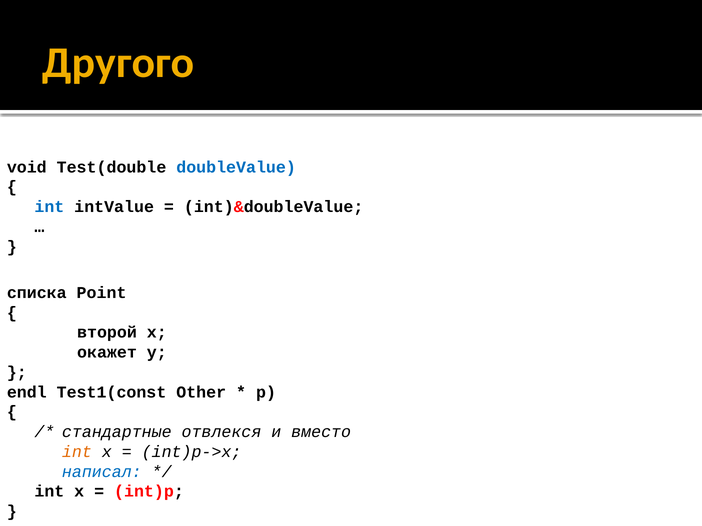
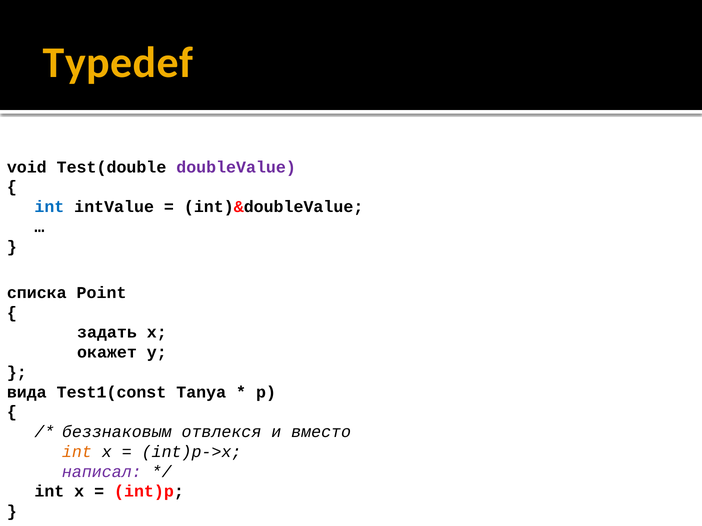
Другого: Другого -> Typedef (118, 63)
doubleValue colour: blue -> purple (236, 167)
второй: второй -> задать (107, 333)
endl: endl -> вида (27, 392)
Other: Other -> Tanya (201, 392)
стандартные: стандартные -> беззнаковым (117, 432)
написал colour: blue -> purple (102, 472)
